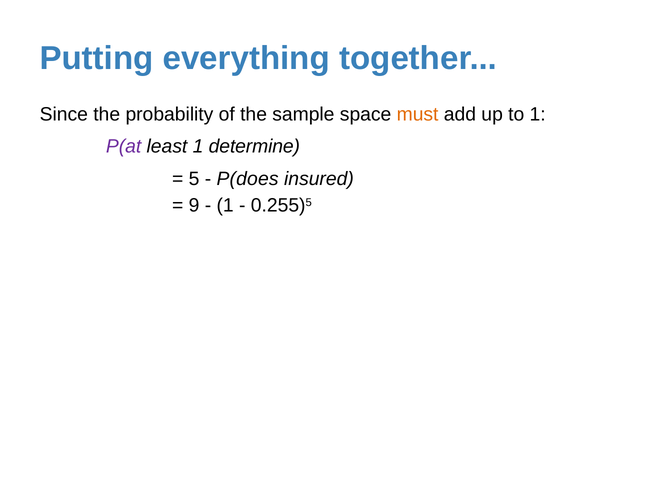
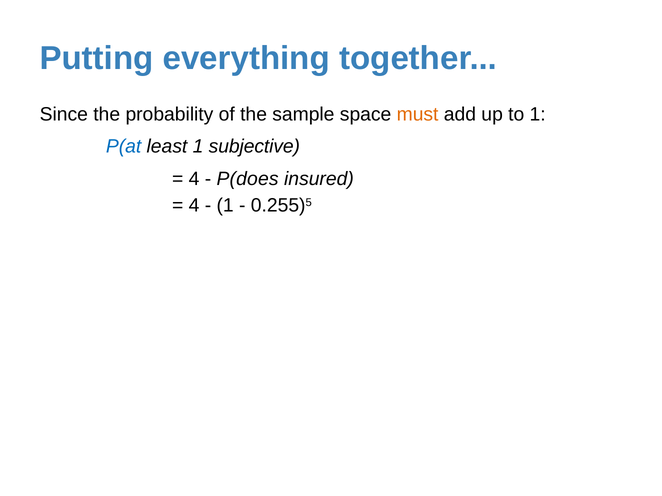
P(at colour: purple -> blue (124, 147)
determine: determine -> subjective (254, 147)
5: 5 -> 4 (194, 179)
9: 9 -> 4 (194, 206)
